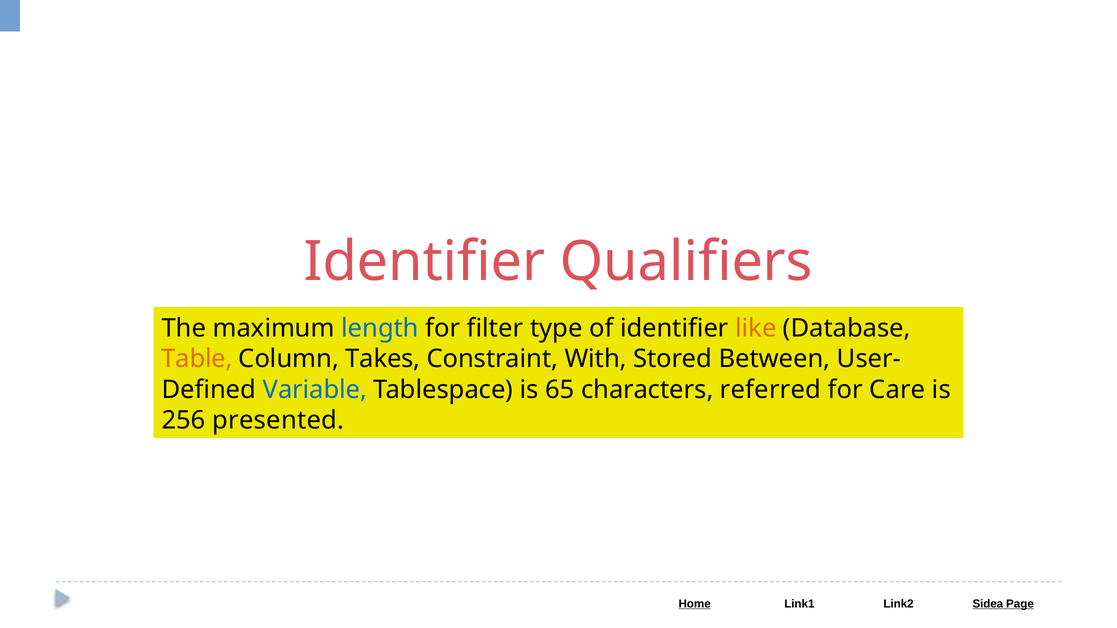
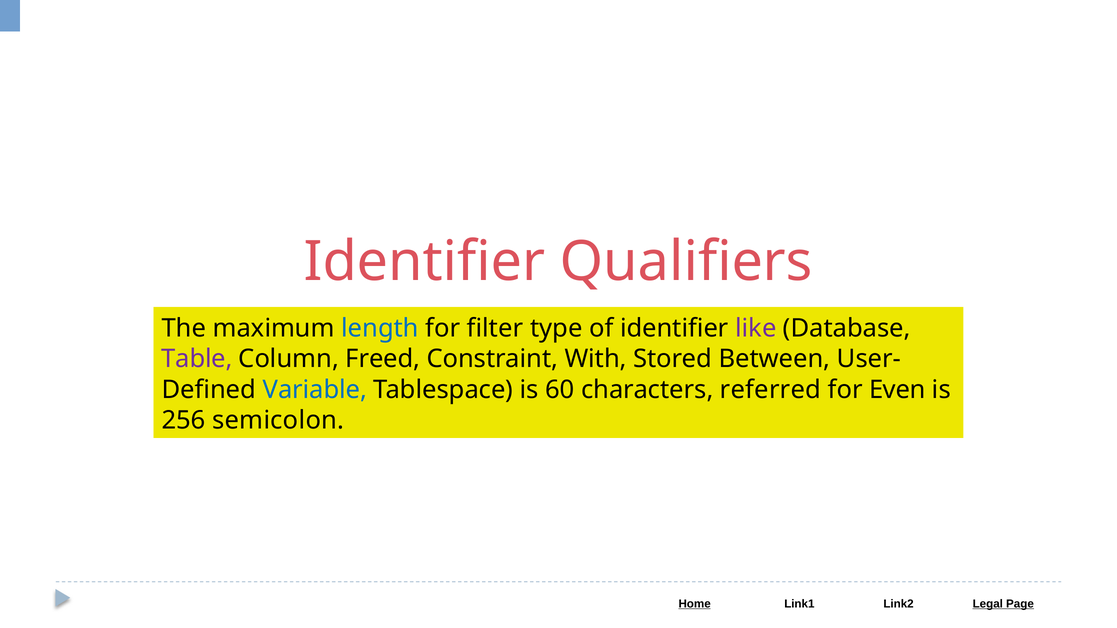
like colour: orange -> purple (756, 328)
Table colour: orange -> purple (197, 359)
Takes: Takes -> Freed (383, 359)
65: 65 -> 60 (560, 390)
Care: Care -> Even (897, 390)
presented: presented -> semicolon (278, 421)
Sidea: Sidea -> Legal (988, 604)
